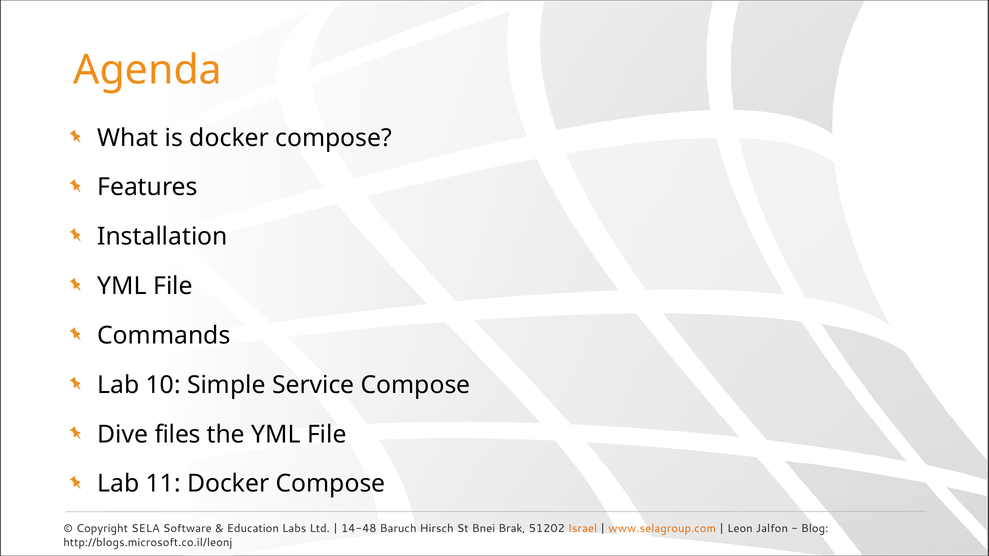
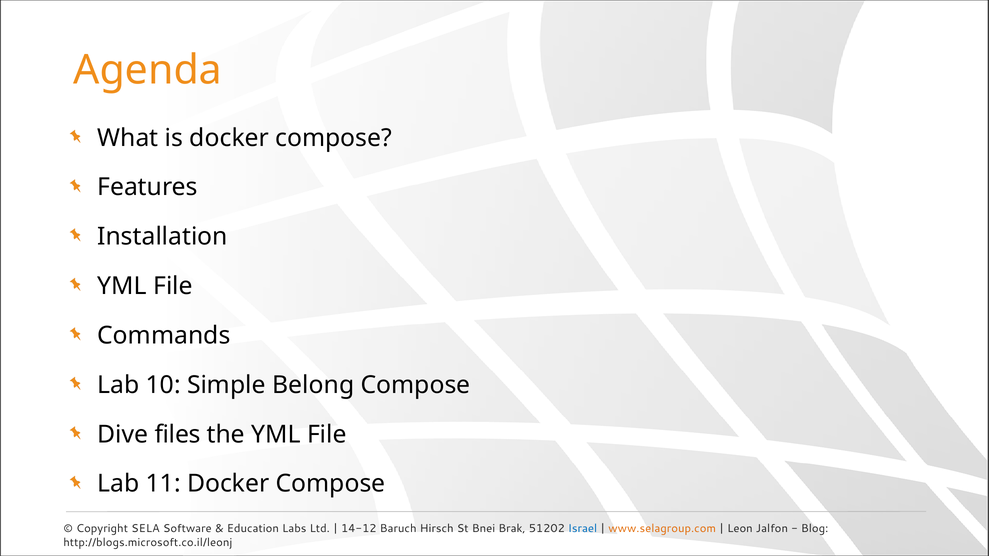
Service: Service -> Belong (313, 385)
14-48: 14-48 -> 14-12 (359, 529)
Israel colour: orange -> blue (583, 529)
